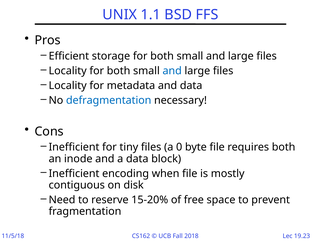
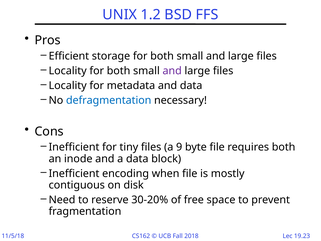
1.1: 1.1 -> 1.2 (151, 15)
and colour: blue -> purple (172, 71)
0: 0 -> 9 (179, 147)
15-20%: 15-20% -> 30-20% (150, 200)
